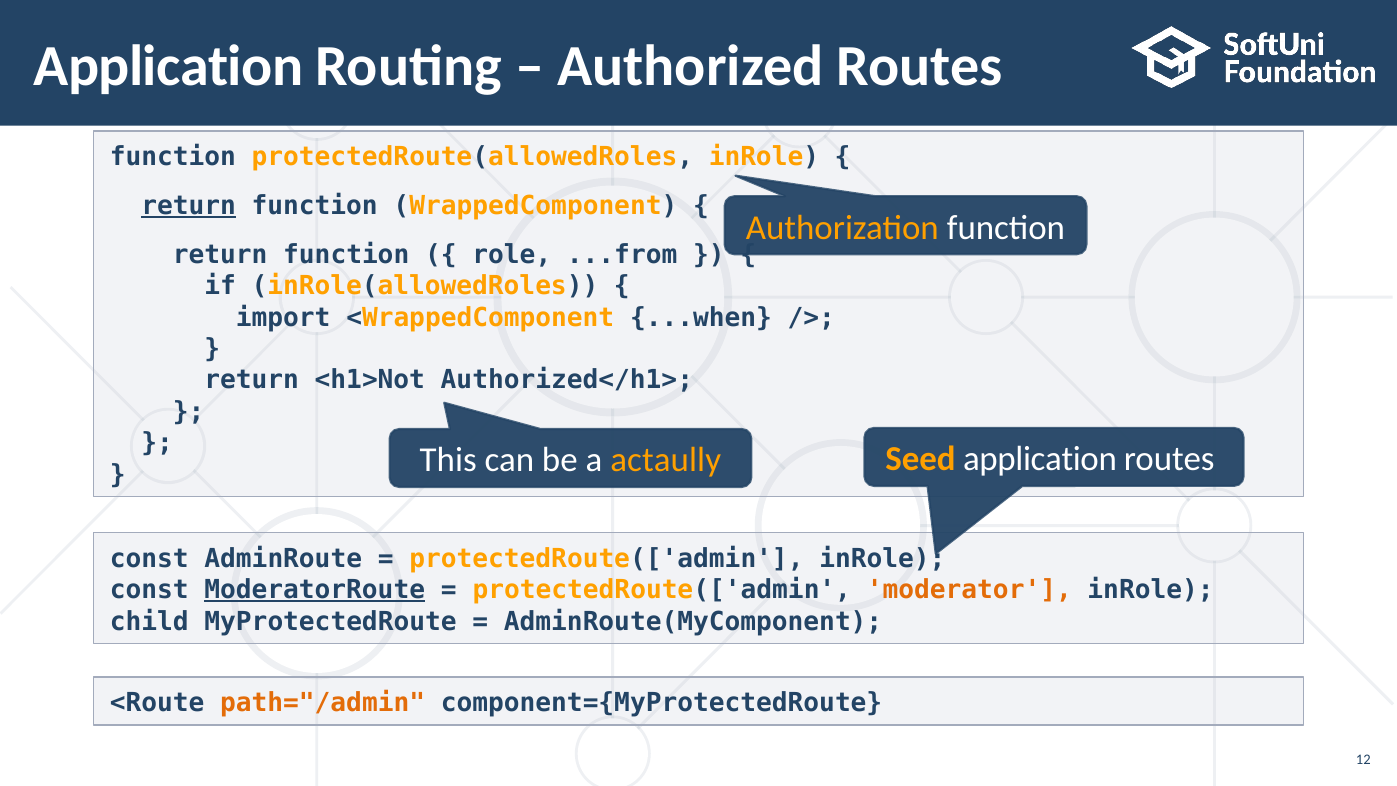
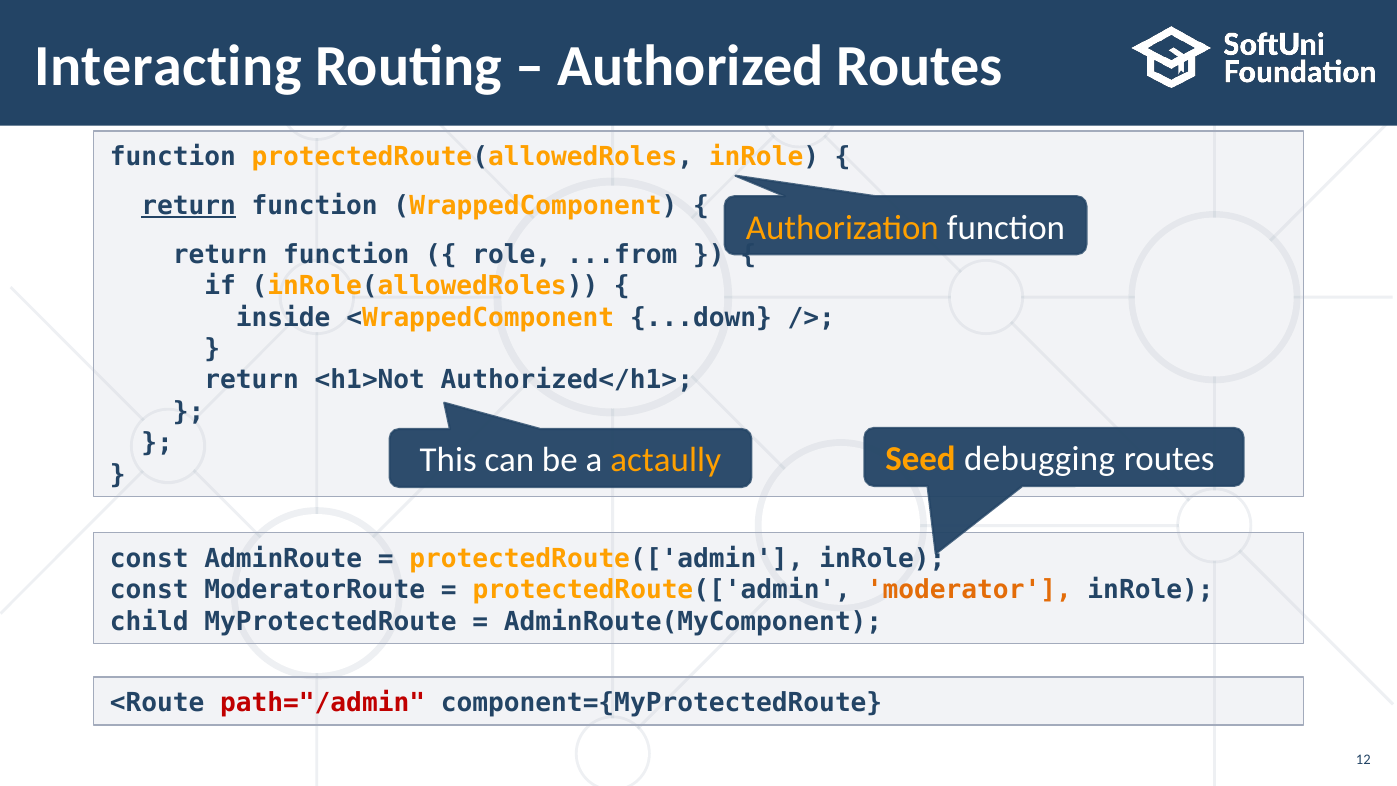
Application: Application -> Interacting (168, 66)
import: import -> inside (283, 317)
...when: ...when -> ...down (701, 317)
Seed application: application -> debugging (1040, 459)
ModeratorRoute underline: present -> none (315, 590)
path="/admin colour: orange -> red (323, 703)
